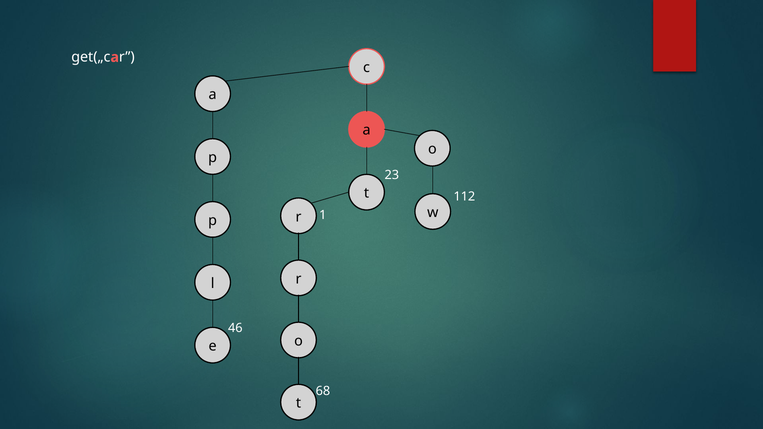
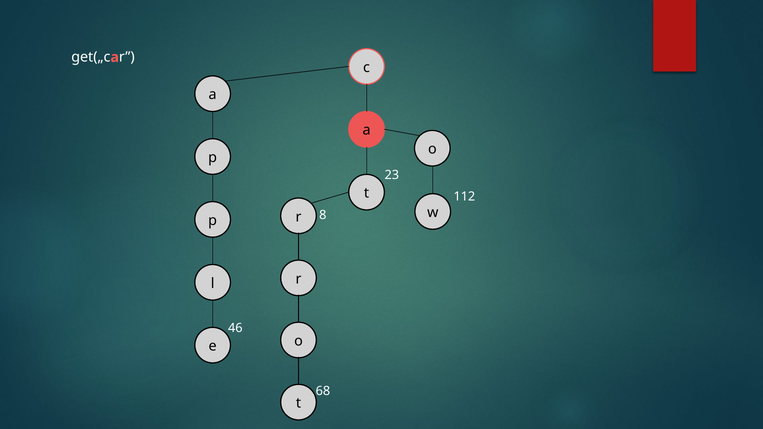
1: 1 -> 8 (323, 215)
